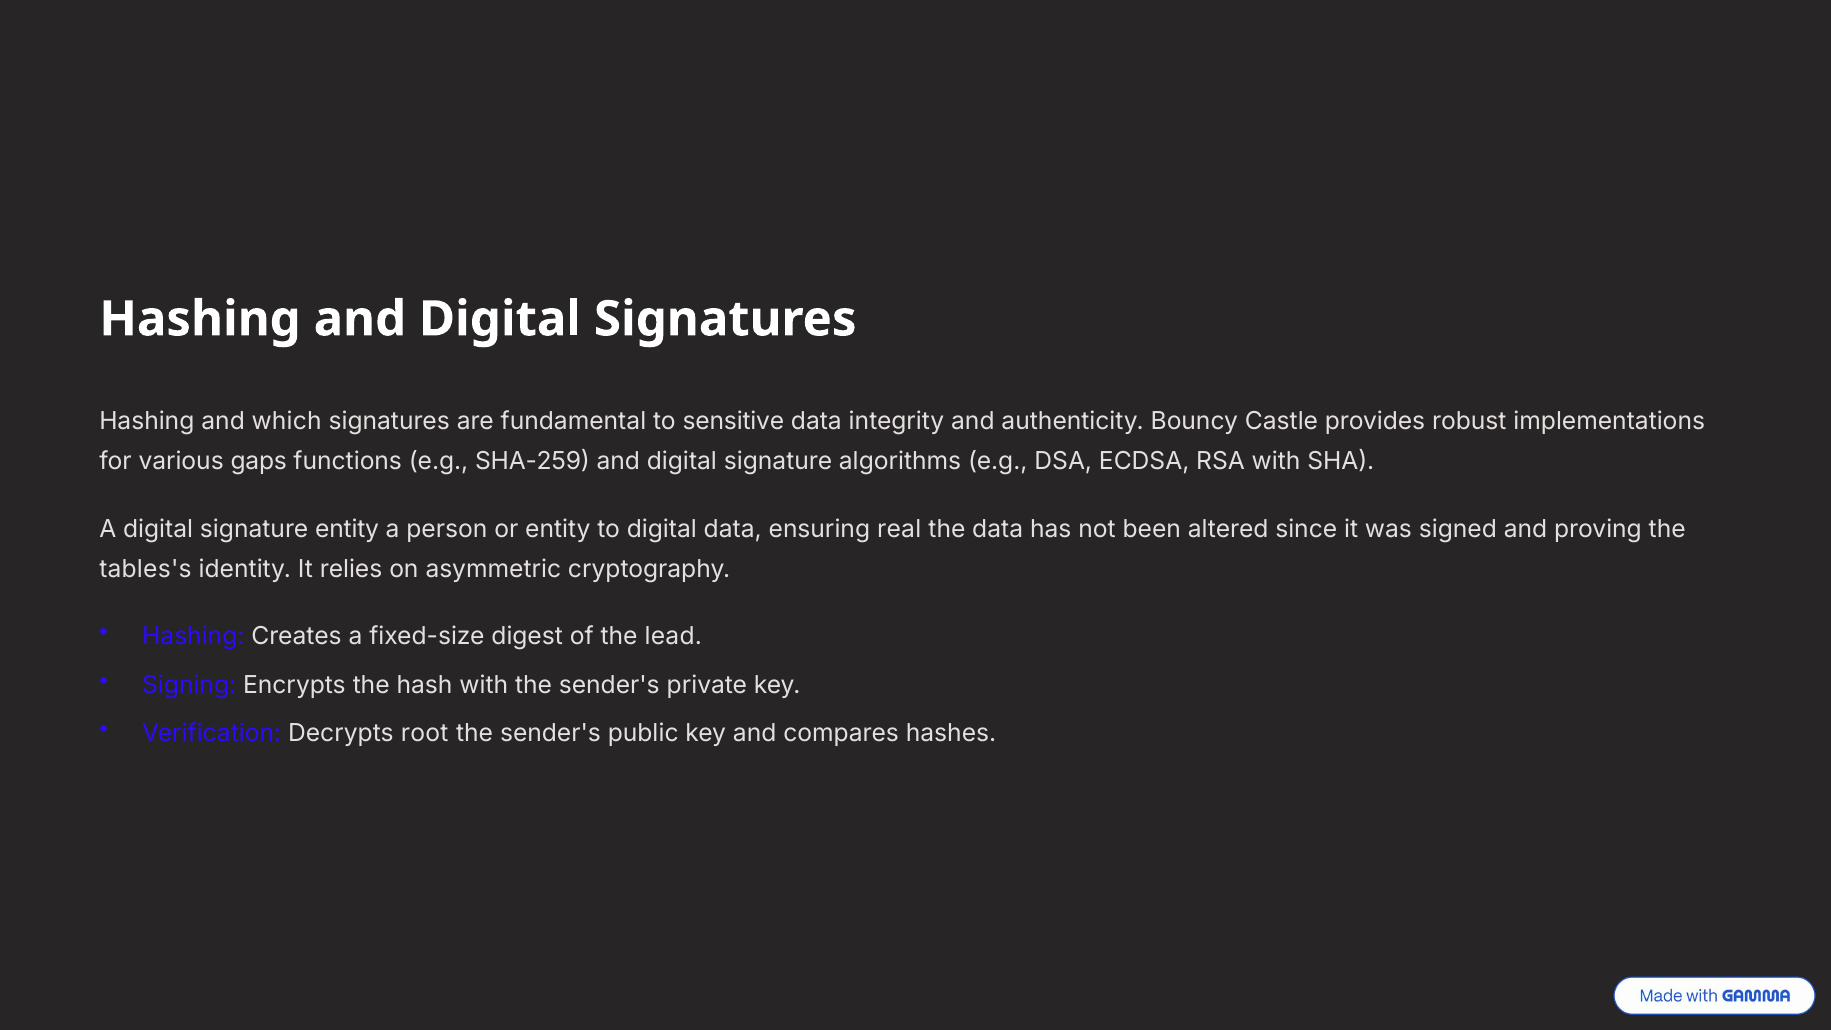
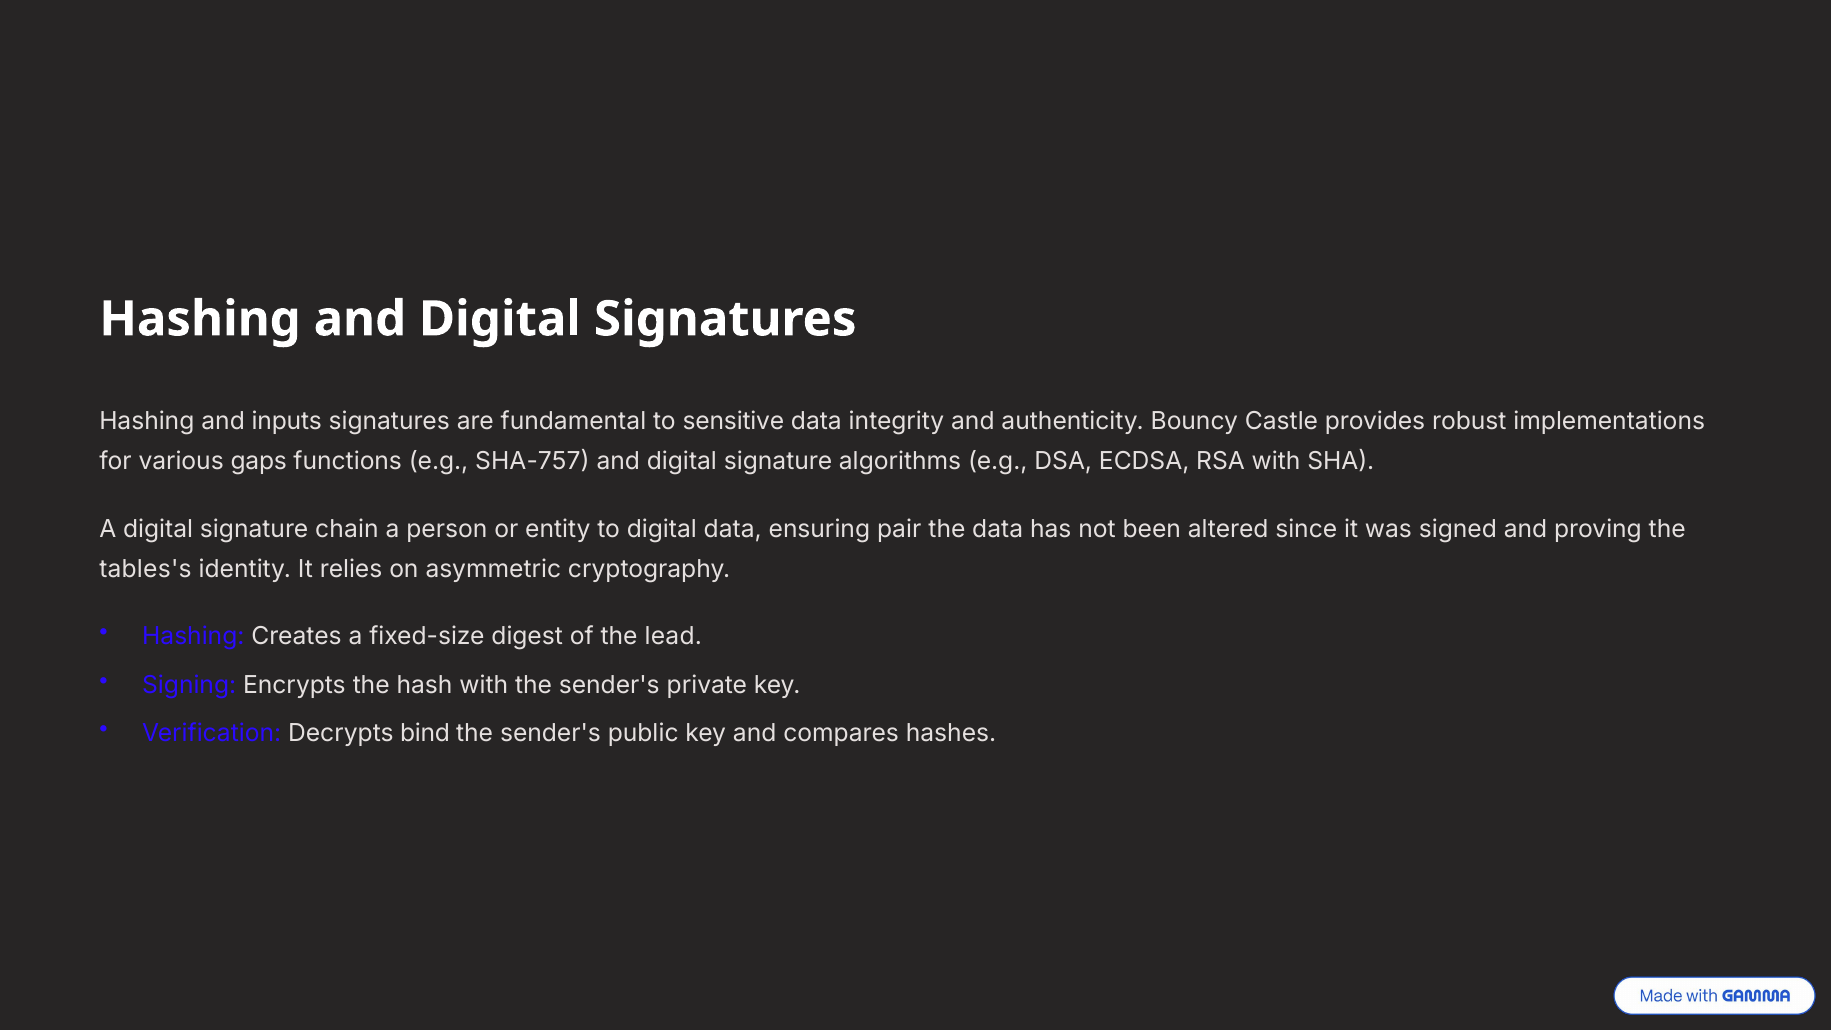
which: which -> inputs (287, 422)
SHA-259: SHA-259 -> SHA-757 (532, 462)
signature entity: entity -> chain (347, 529)
real: real -> pair (899, 529)
root: root -> bind (425, 733)
